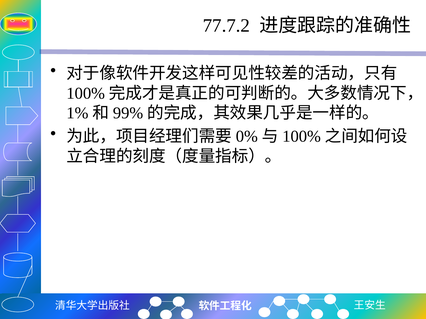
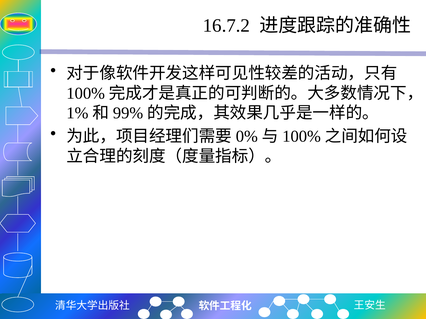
77.7.2: 77.7.2 -> 16.7.2 (226, 26)
